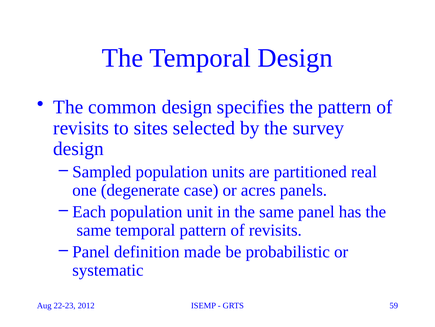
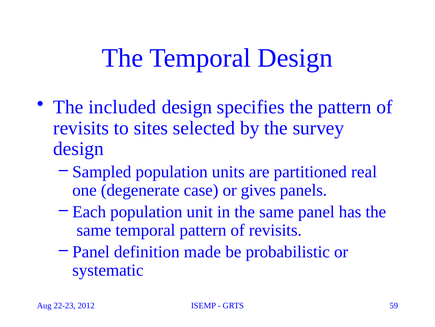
common: common -> included (122, 107)
acres: acres -> gives (258, 190)
